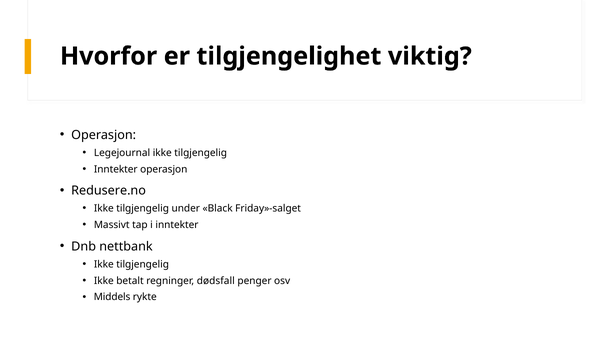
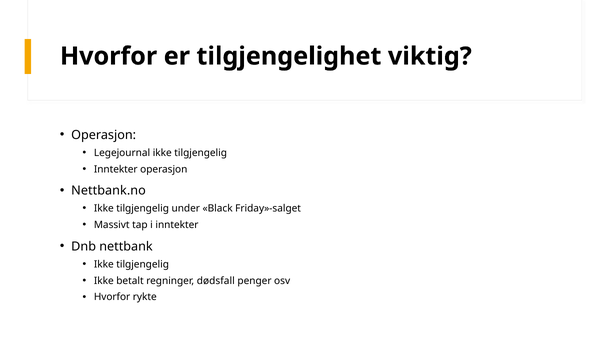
Redusere.no: Redusere.no -> Nettbank.no (109, 191)
Middels: Middels -> Hvorfor (112, 297)
